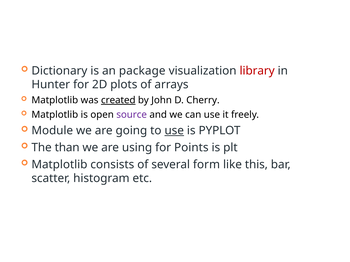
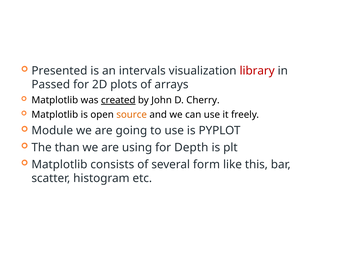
Dictionary: Dictionary -> Presented (59, 71)
package: package -> intervals (142, 71)
Hunter: Hunter -> Passed (51, 85)
source colour: purple -> orange (132, 115)
use underline: present -> none (174, 131)
Points: Points -> Depth (191, 148)
